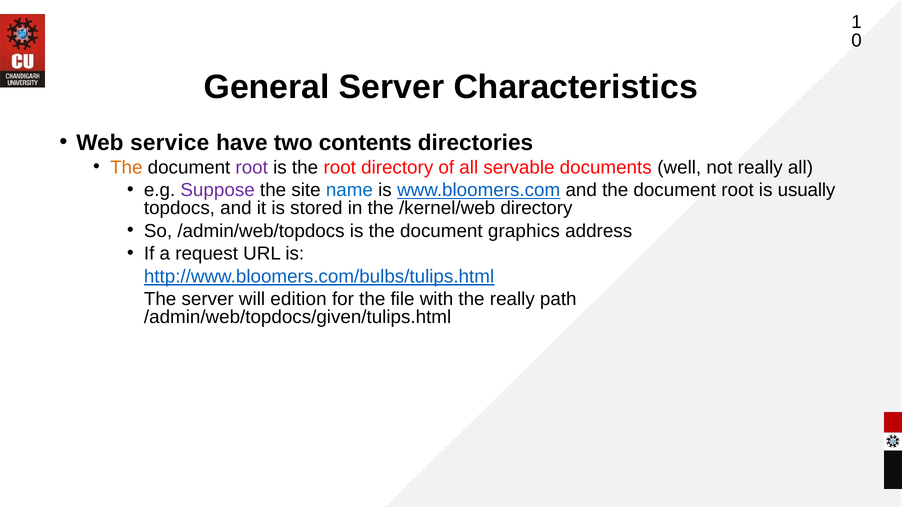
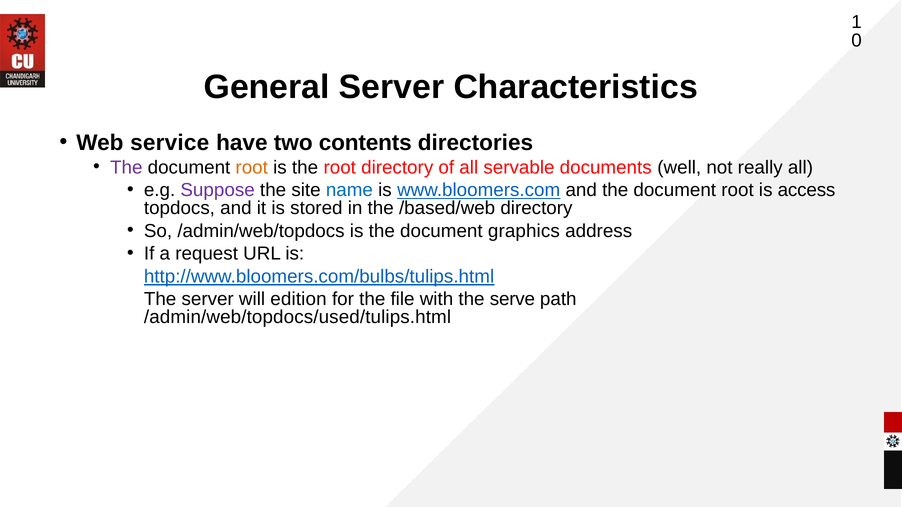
The colour: orange -> purple (126, 168)
root colour: purple -> orange (252, 168)
usually: usually -> access (807, 190)
/kernel/web: /kernel/web -> /based/web (447, 208)
the really: really -> serve (512, 299)
/admin/web/topdocs/given/tulips.html: /admin/web/topdocs/given/tulips.html -> /admin/web/topdocs/used/tulips.html (298, 317)
